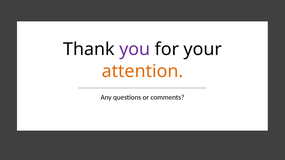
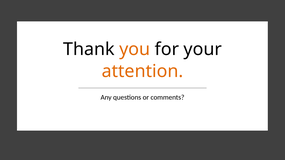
you colour: purple -> orange (135, 49)
